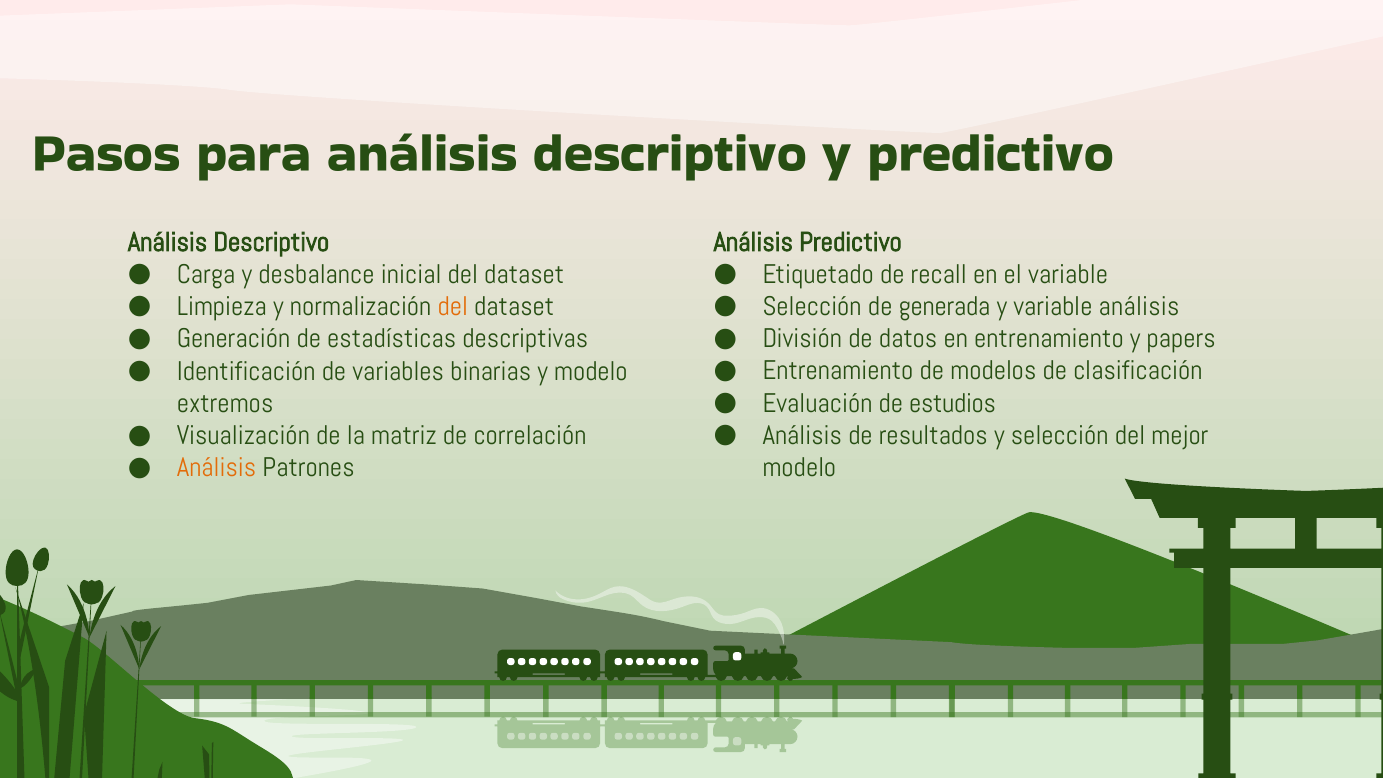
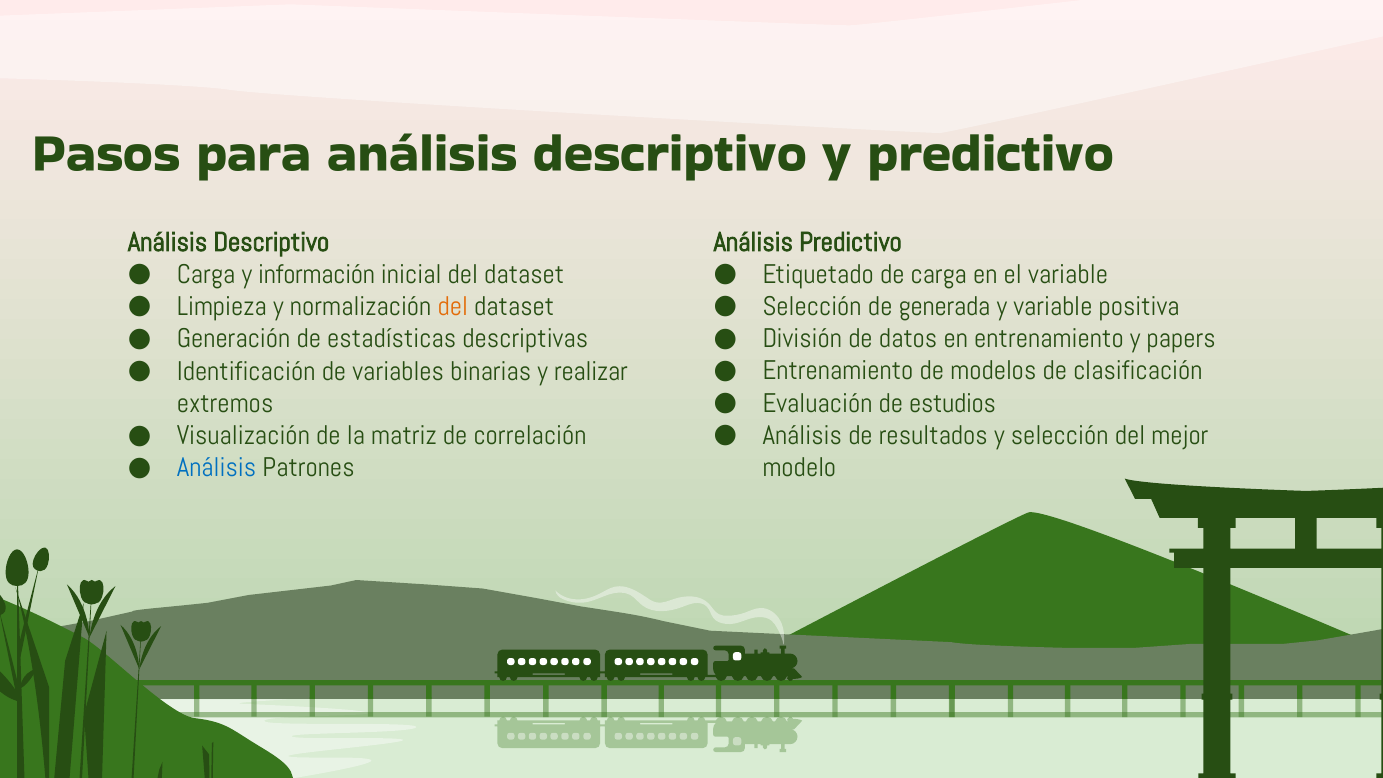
de recall: recall -> carga (939, 274)
desbalance: desbalance -> información (317, 274)
variable análisis: análisis -> positiva (1139, 306)
y modelo: modelo -> realizar (591, 371)
Análisis colour: orange -> blue (216, 468)
